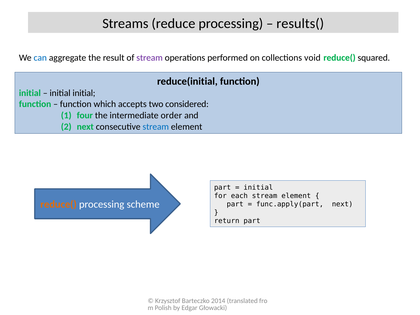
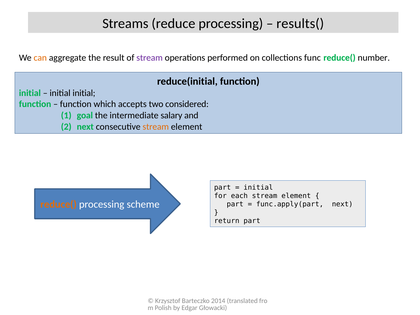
can colour: blue -> orange (40, 58)
void: void -> func (312, 58)
squared: squared -> number (374, 58)
four: four -> goal (85, 115)
order: order -> salary (171, 115)
stream colour: blue -> orange (156, 127)
